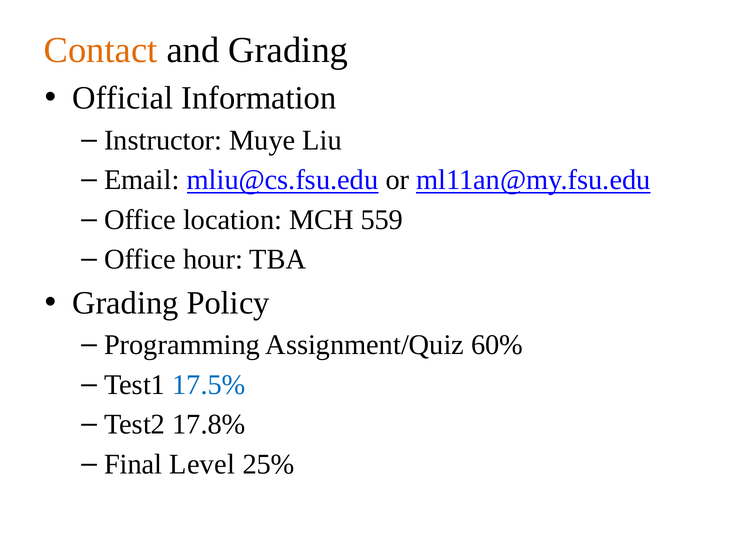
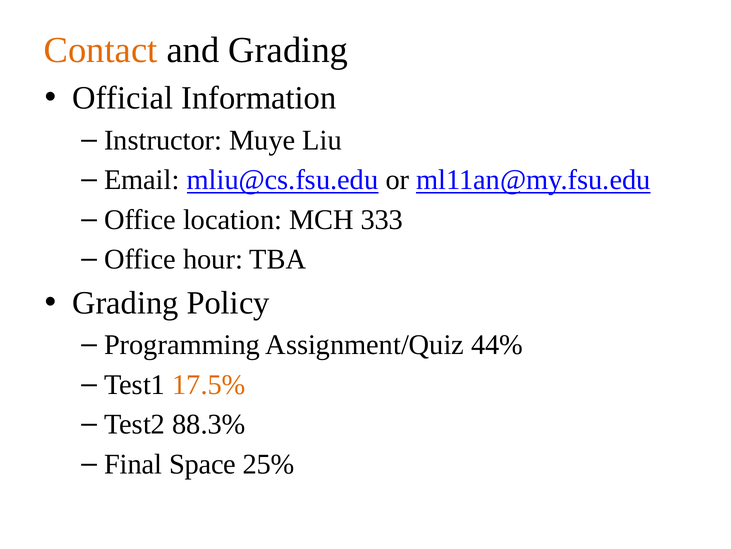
559: 559 -> 333 (382, 220)
60%: 60% -> 44% (497, 345)
17.5% colour: blue -> orange (209, 384)
17.8%: 17.8% -> 88.3% (209, 424)
Level: Level -> Space (203, 464)
